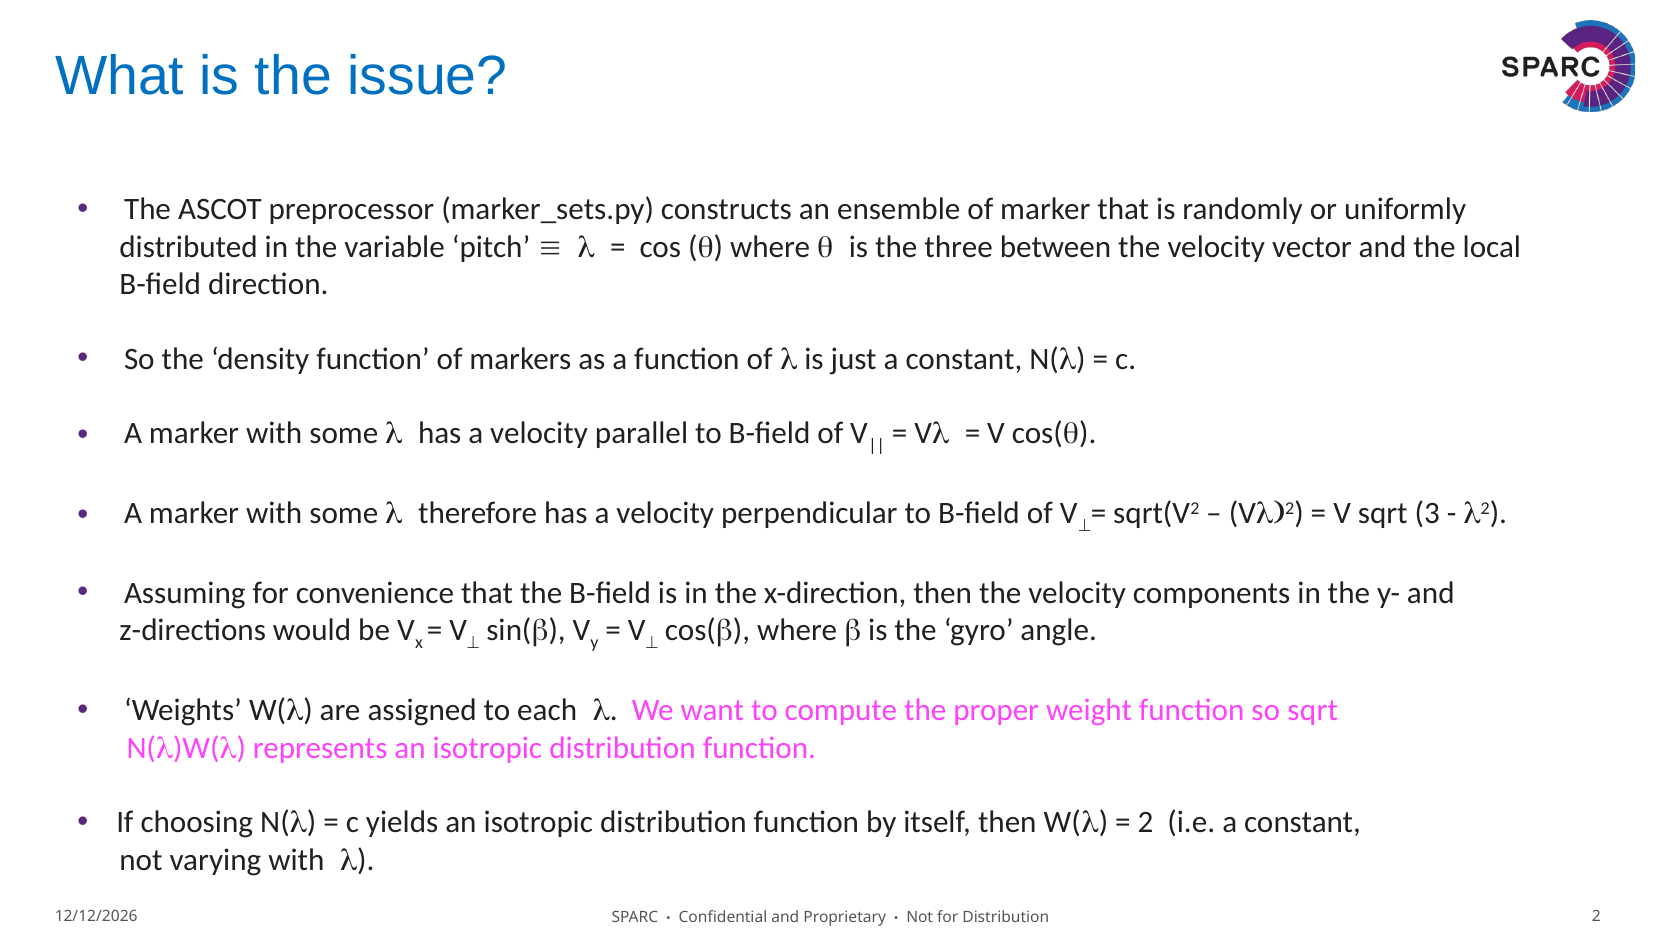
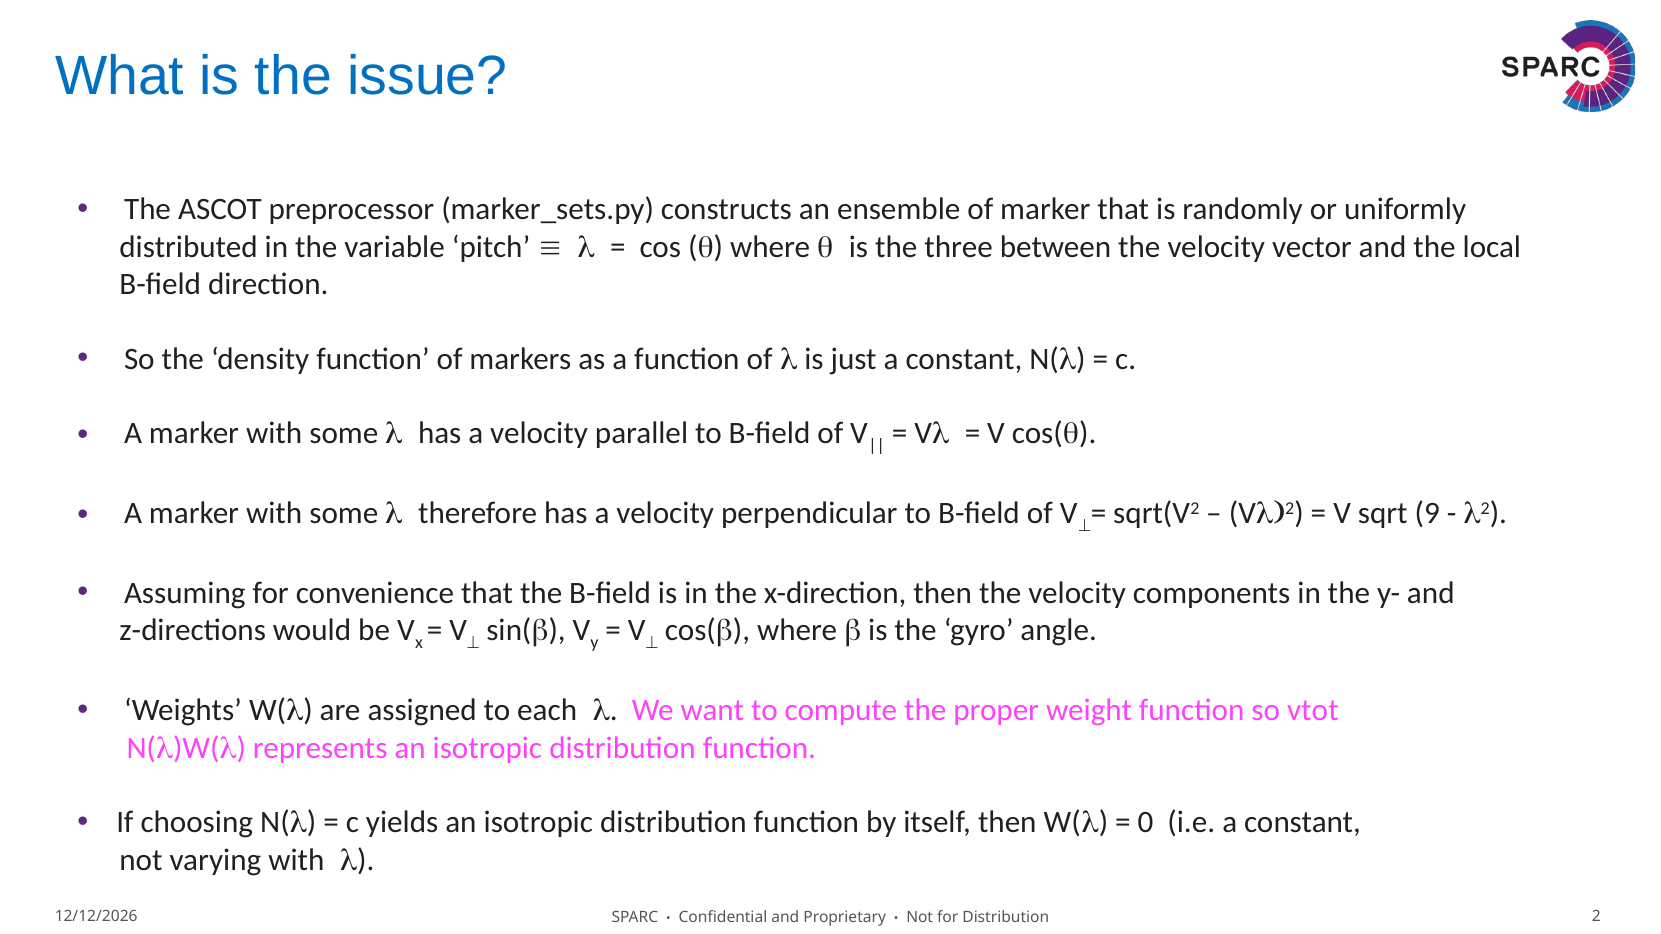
3: 3 -> 9 (1427, 514)
so sqrt: sqrt -> vtot (1313, 711)
2: 2 -> 0 (1146, 823)
